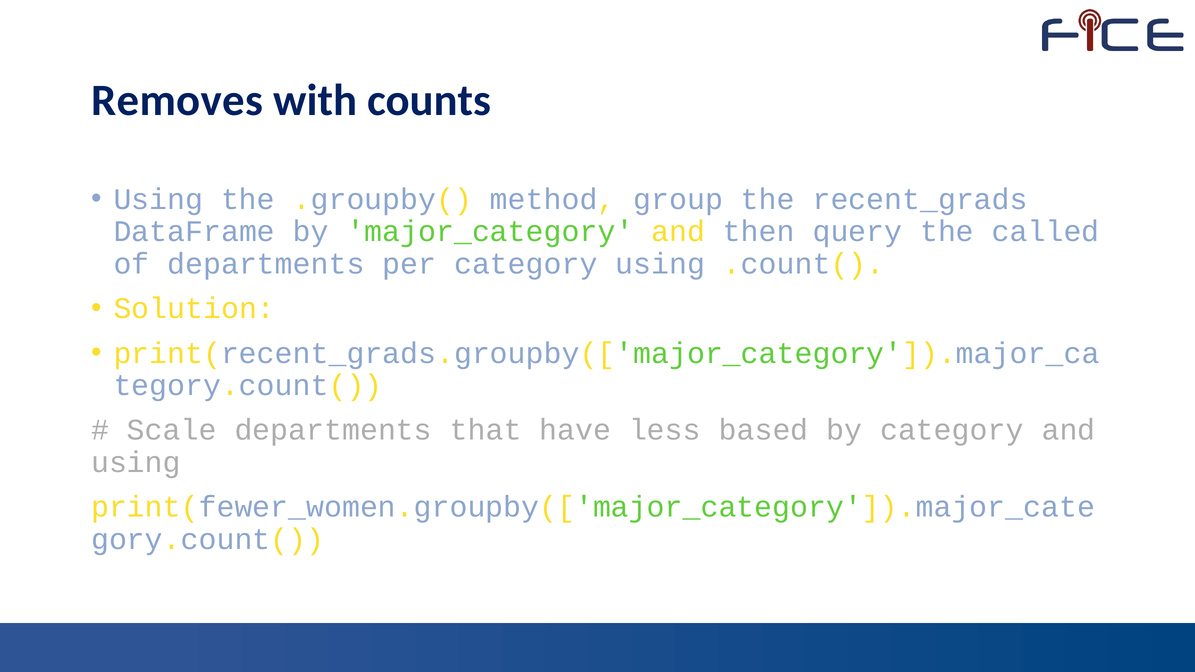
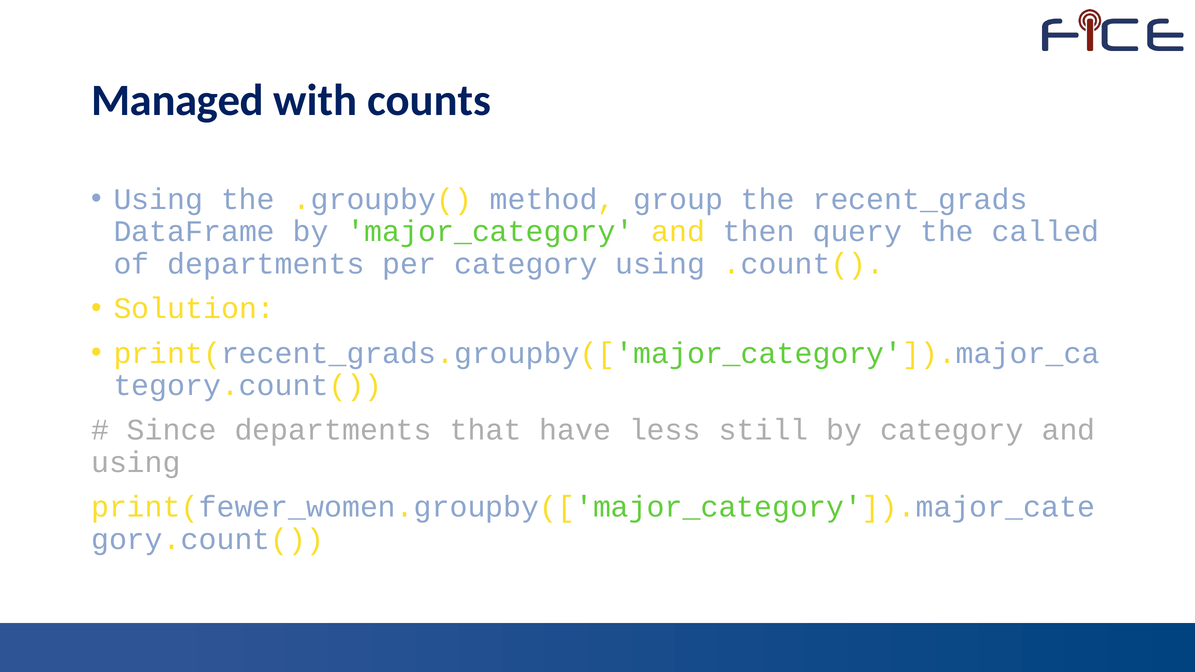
Removes: Removes -> Managed (177, 100)
Scale: Scale -> Since (172, 430)
based: based -> still (764, 430)
